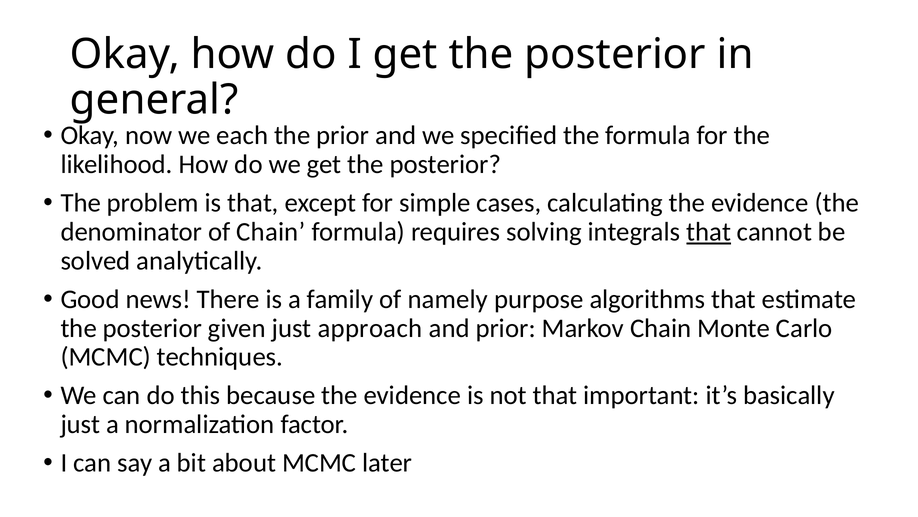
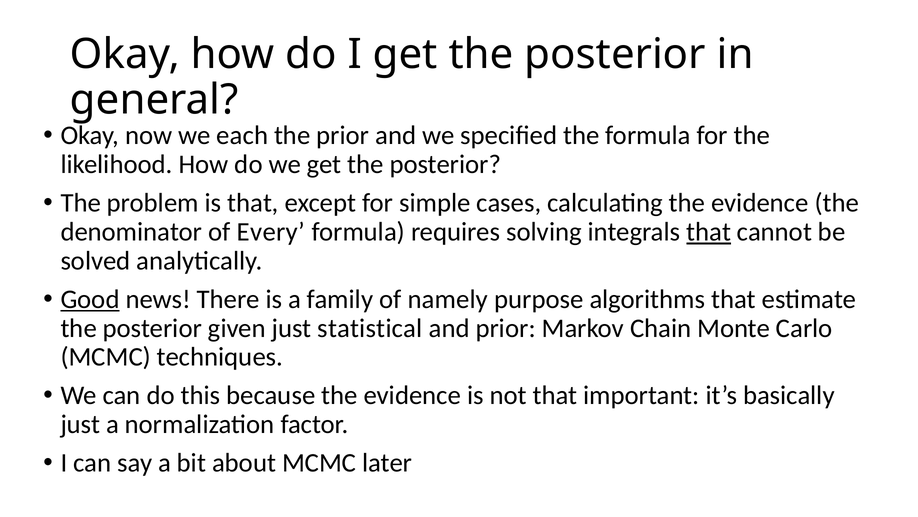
of Chain: Chain -> Every (271, 232)
Good underline: none -> present (90, 299)
approach: approach -> statistical (370, 328)
